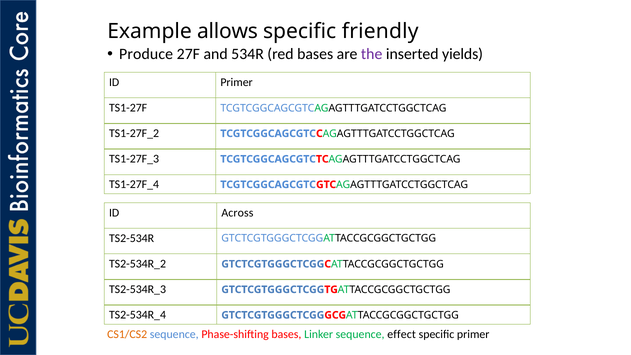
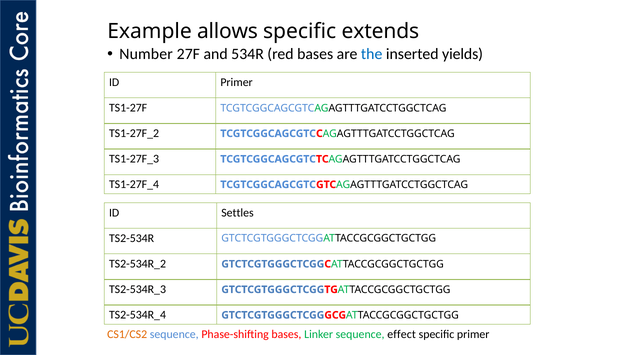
friendly: friendly -> extends (380, 31)
Produce: Produce -> Number (146, 54)
the colour: purple -> blue (372, 54)
Across: Across -> Settles (237, 213)
